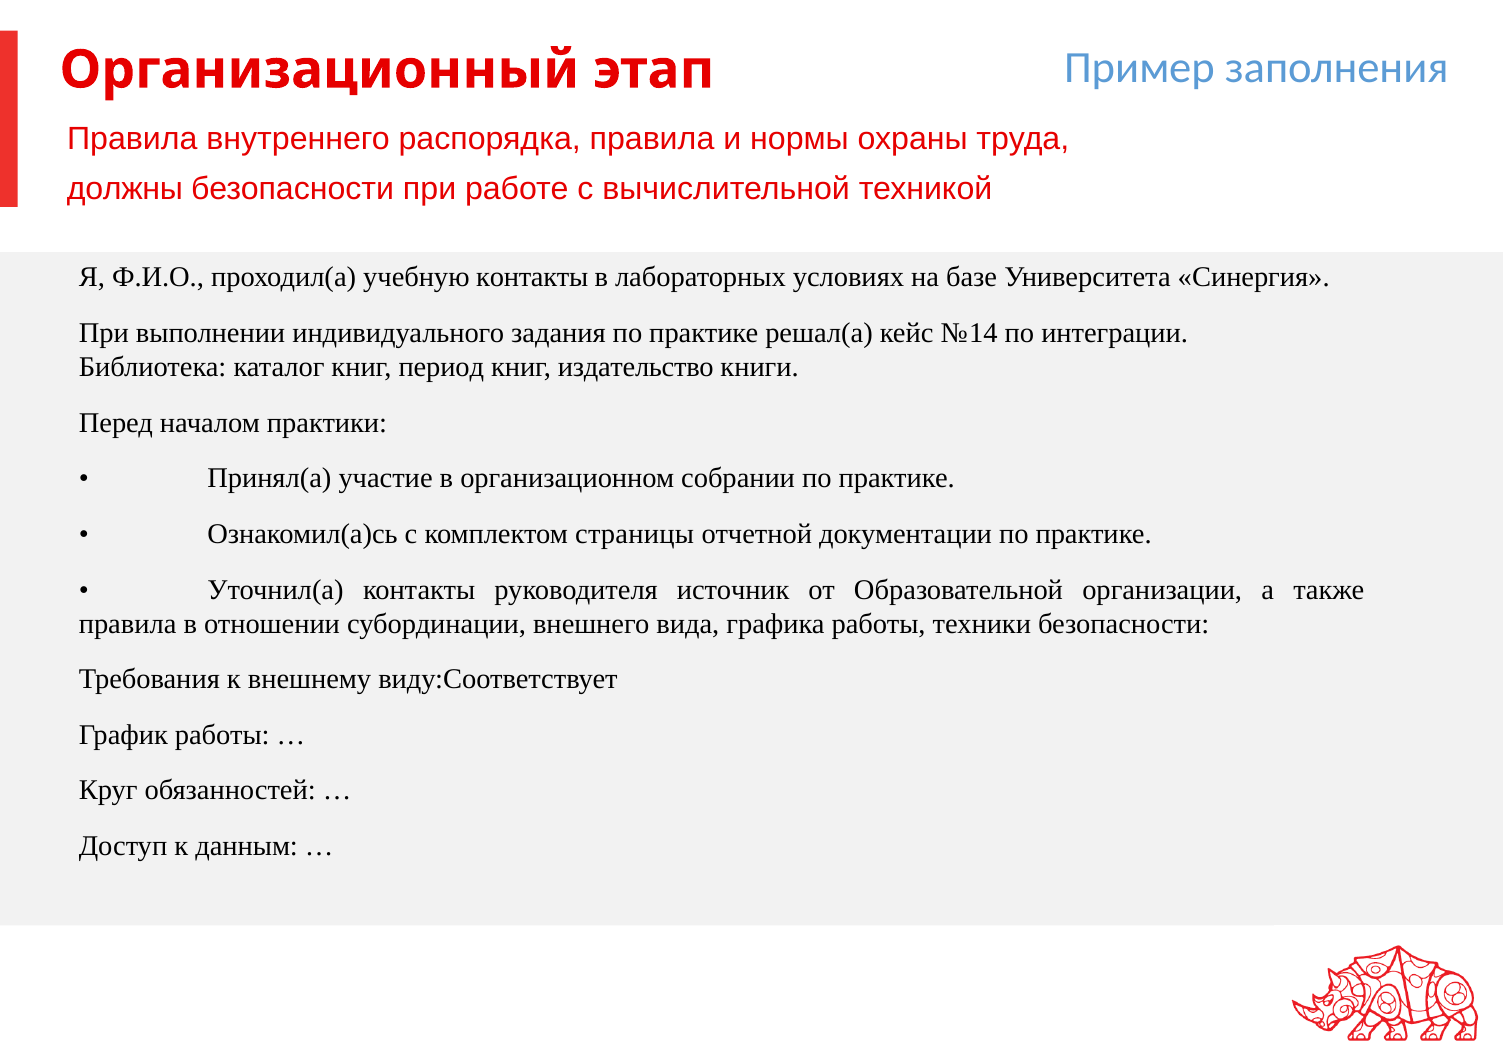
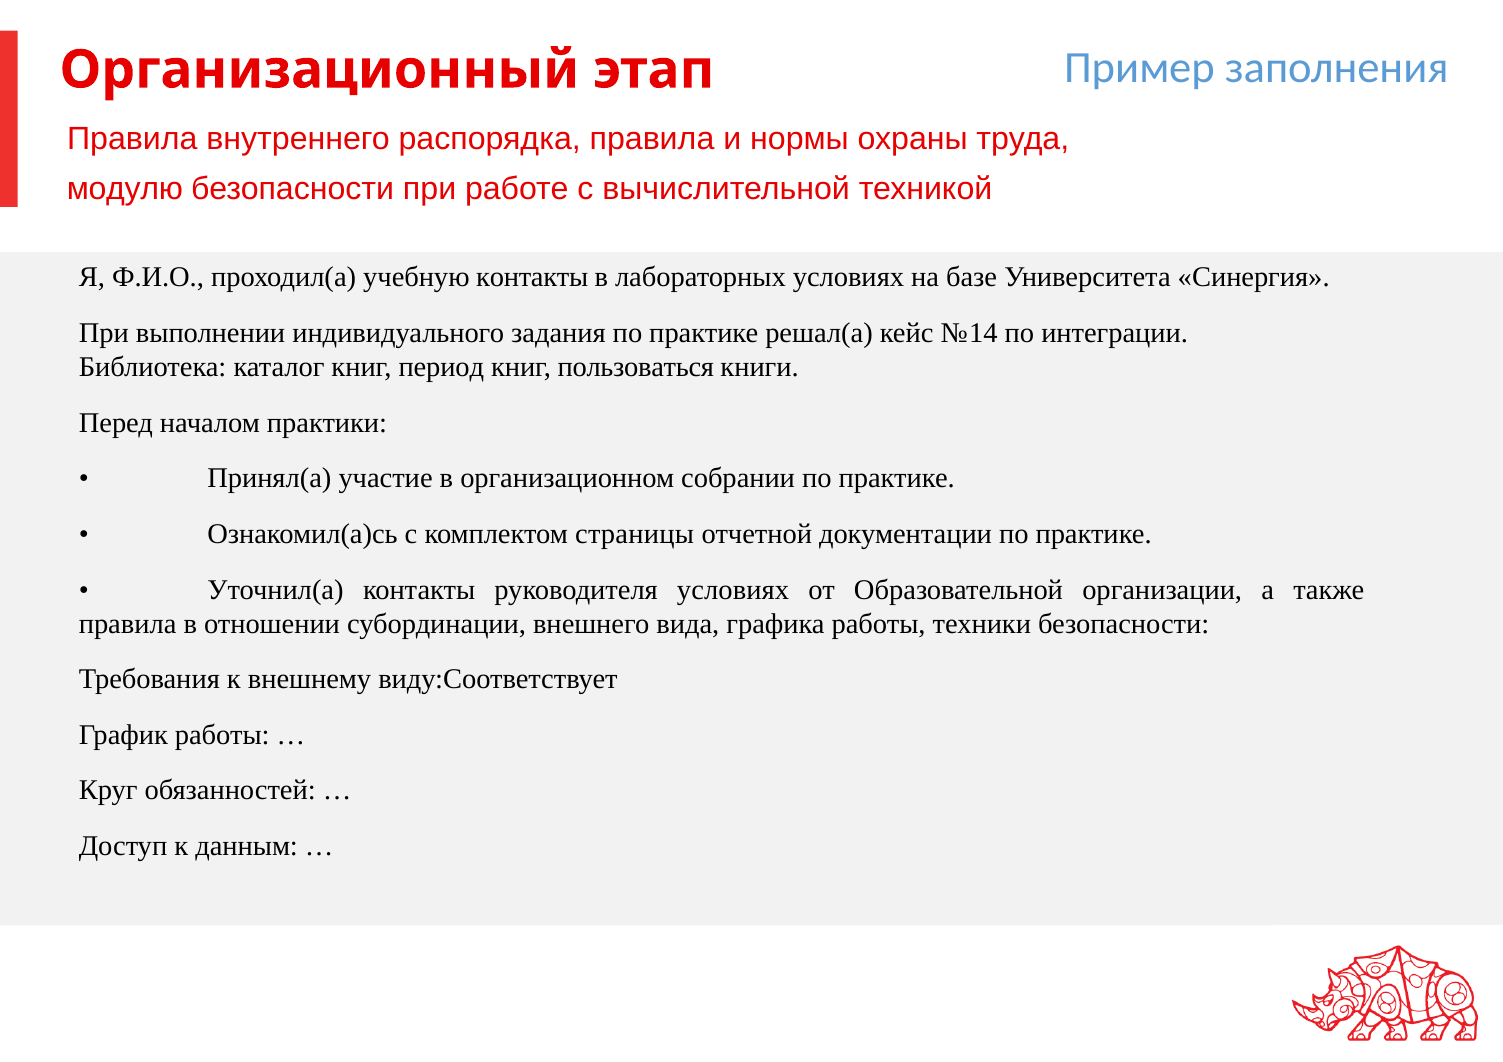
должны: должны -> модулю (125, 189)
издательство: издательство -> пользоваться (636, 368)
руководителя источник: источник -> условиях (733, 590)
